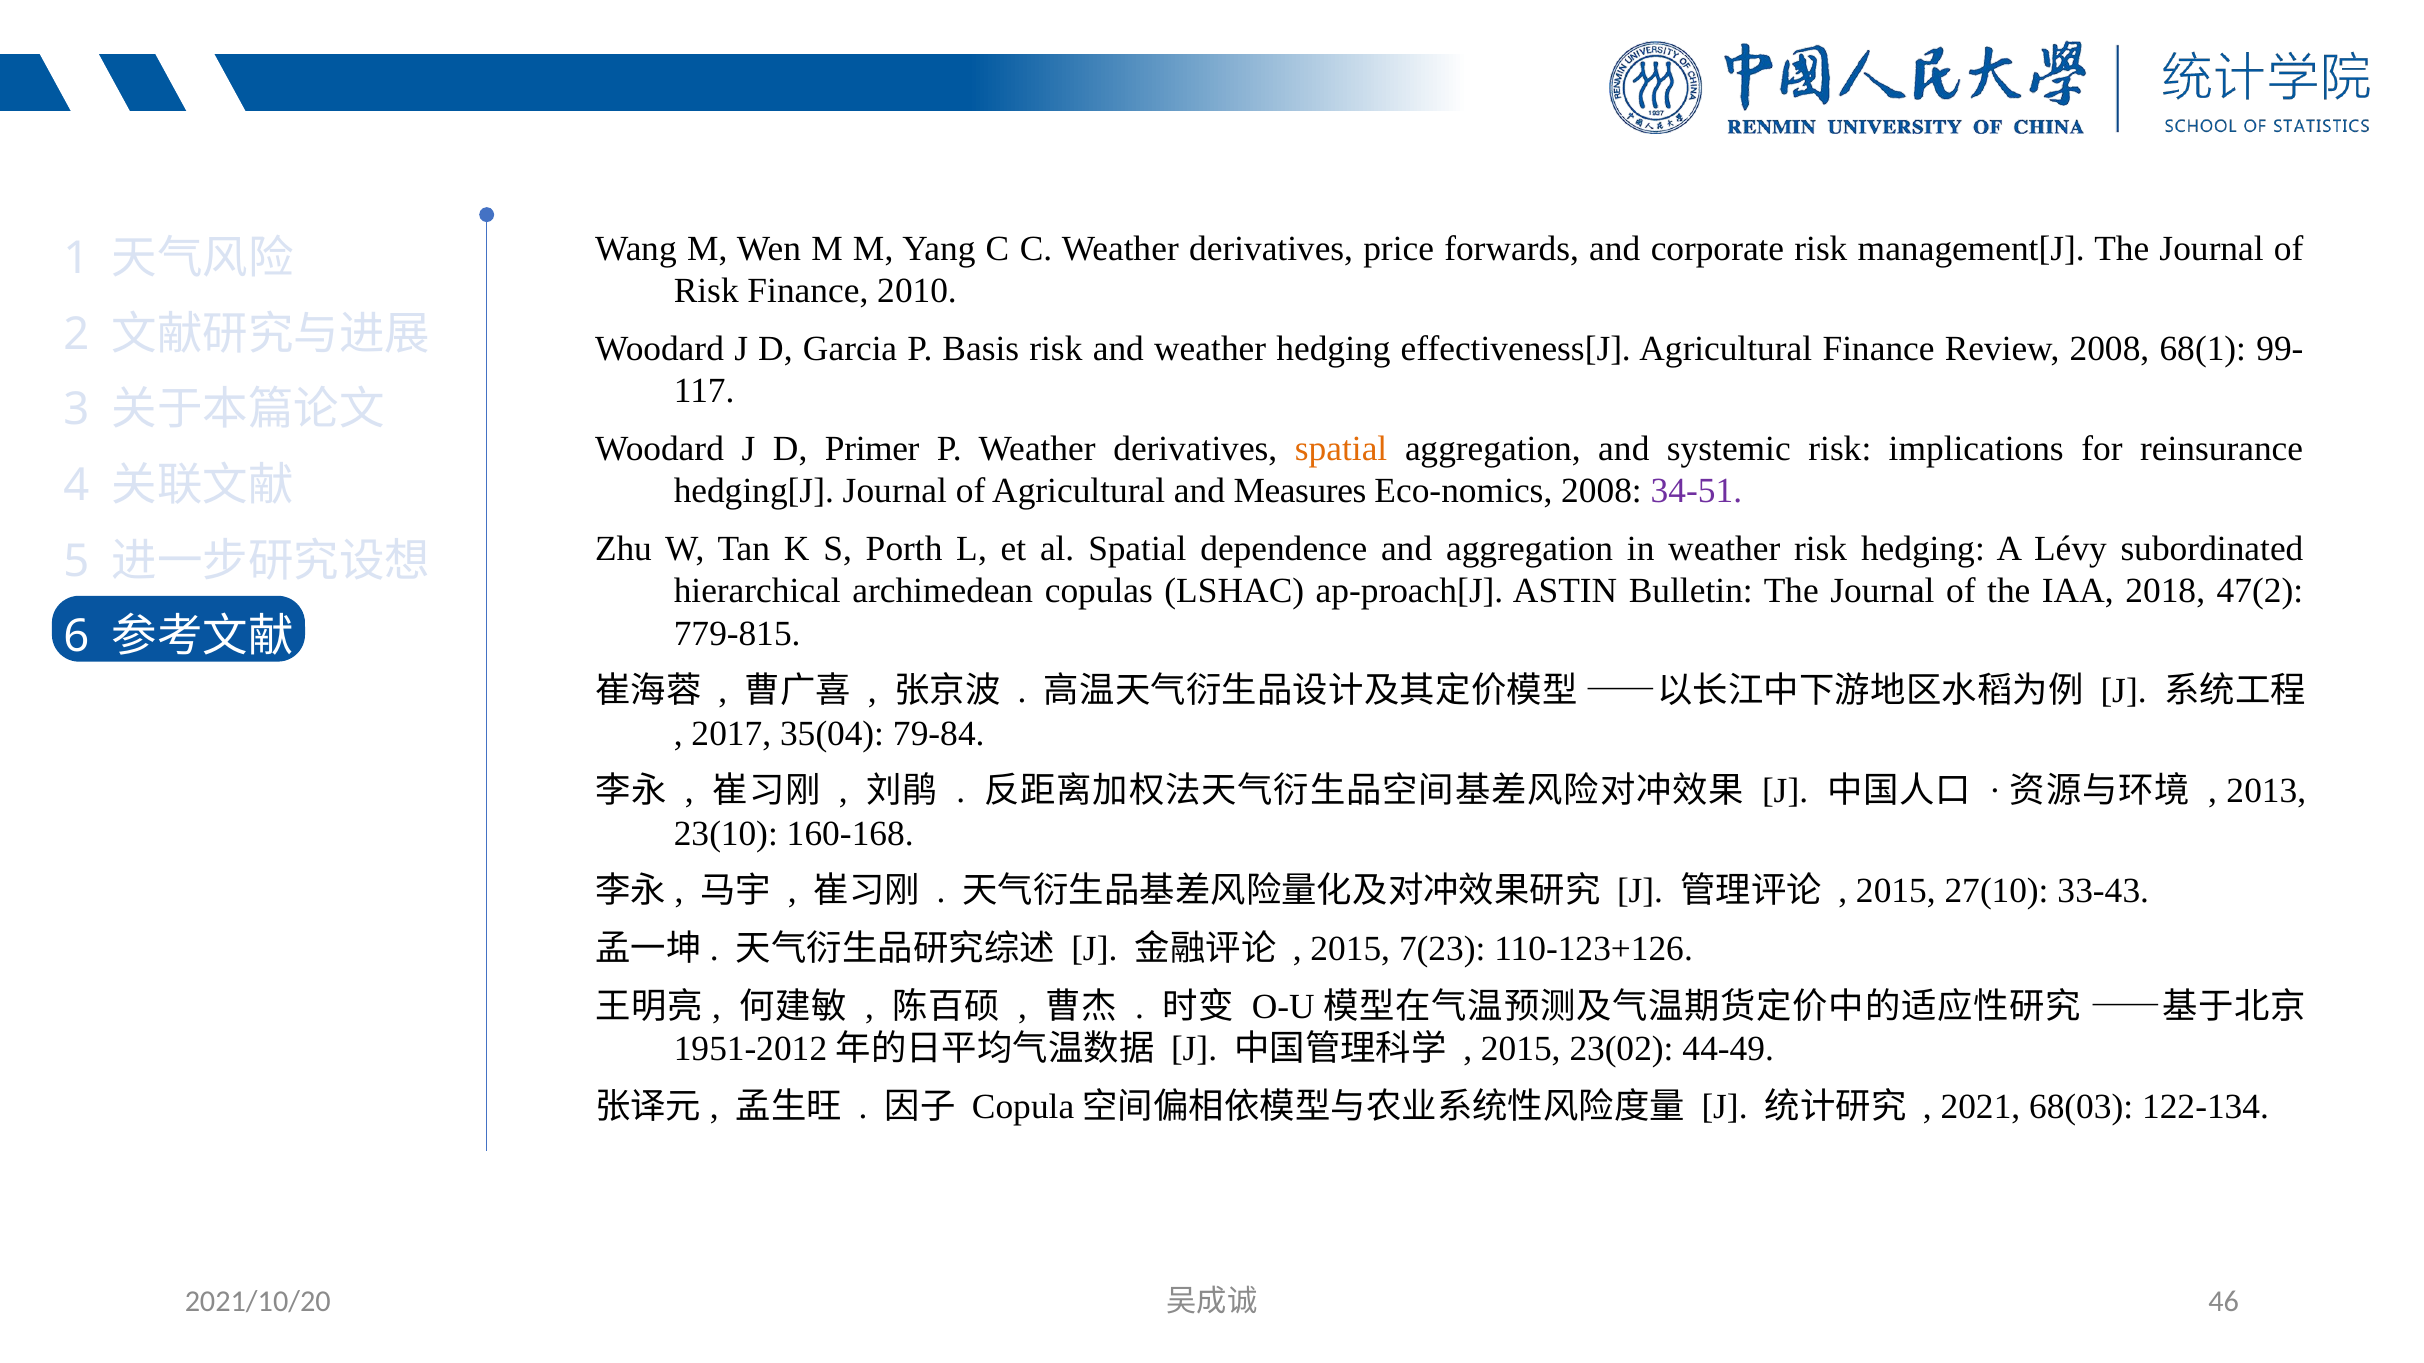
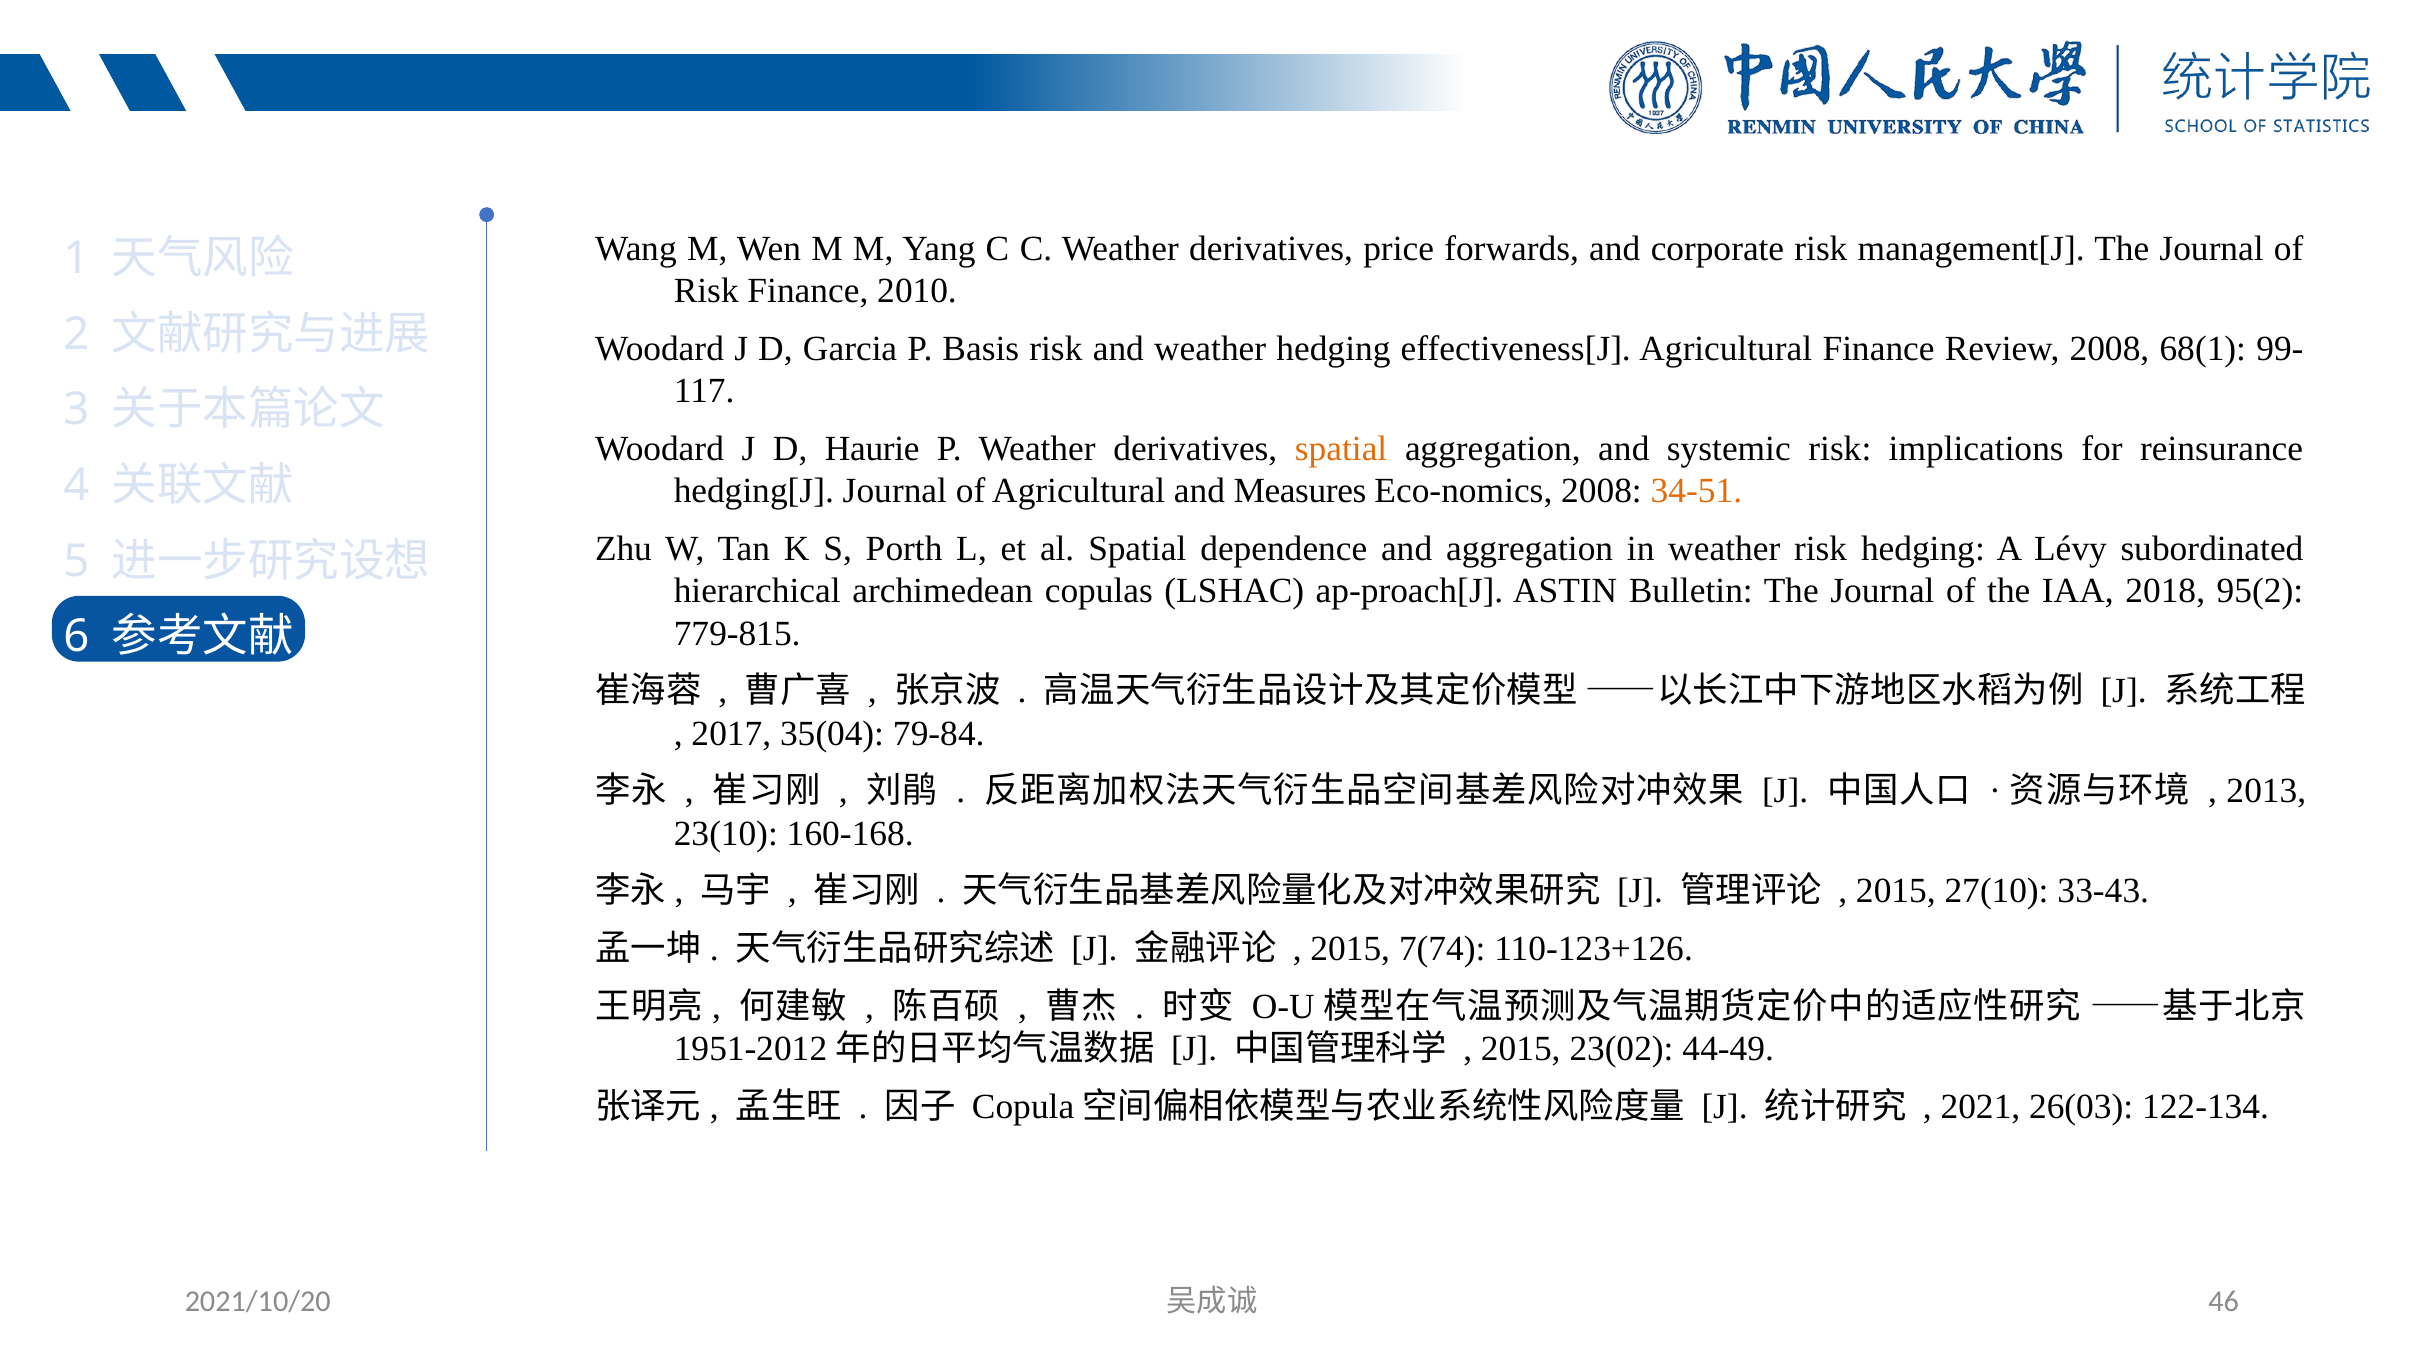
Primer: Primer -> Haurie (872, 449)
34-51 colour: purple -> orange (1696, 491)
47(2: 47(2 -> 95(2 (2260, 591)
7(23: 7(23 -> 7(74 (1442, 949)
68(03: 68(03 -> 26(03 (2081, 1107)
